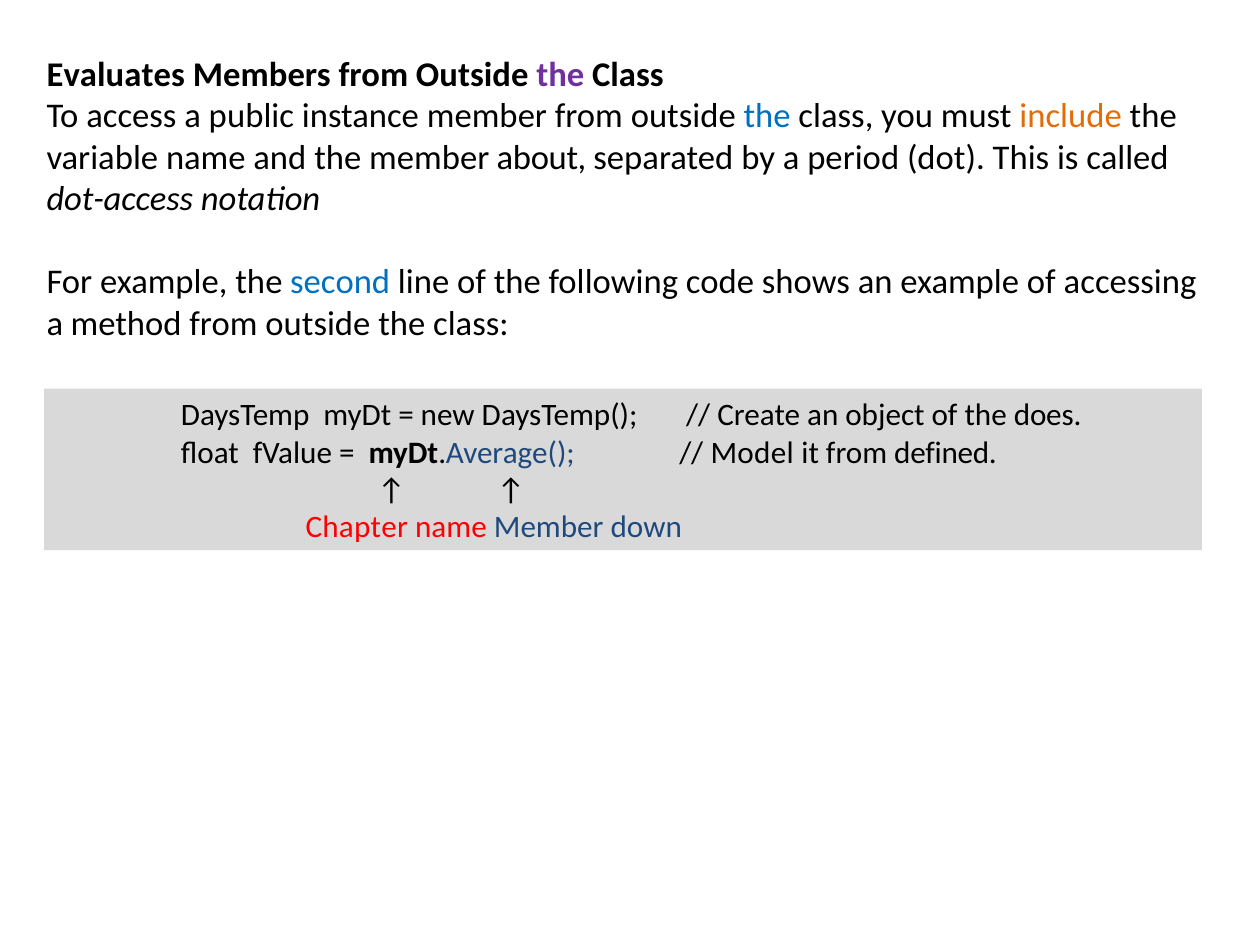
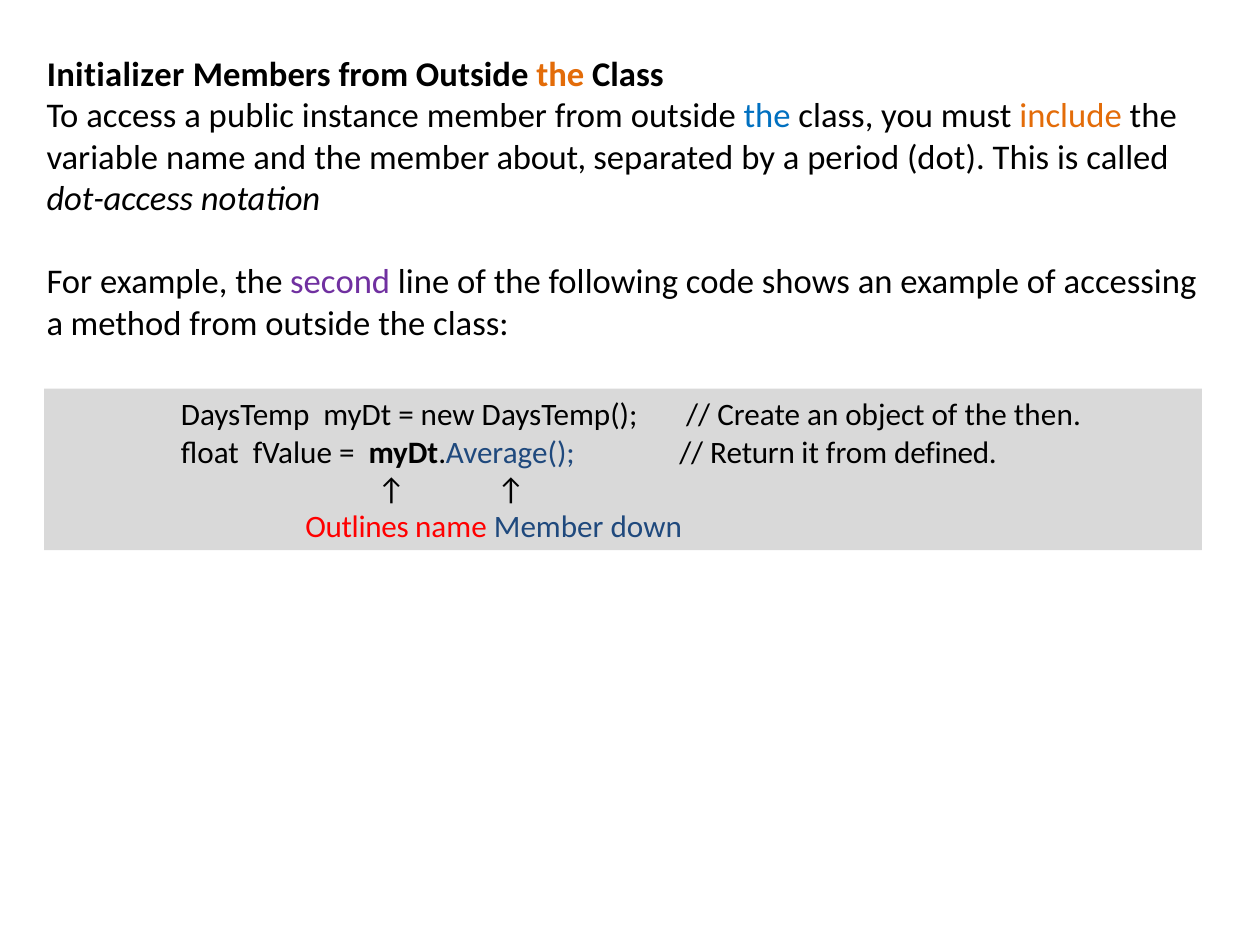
Evaluates: Evaluates -> Initializer (116, 75)
the colour: purple -> orange (560, 75)
second colour: blue -> purple (340, 282)
does: does -> then (1047, 416)
Model: Model -> Return (752, 453)
Chapter: Chapter -> Outlines (357, 528)
